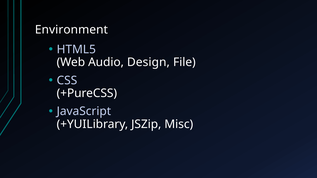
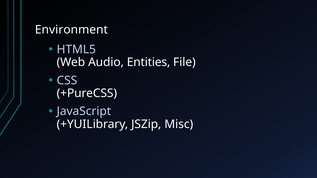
Design: Design -> Entities (149, 62)
